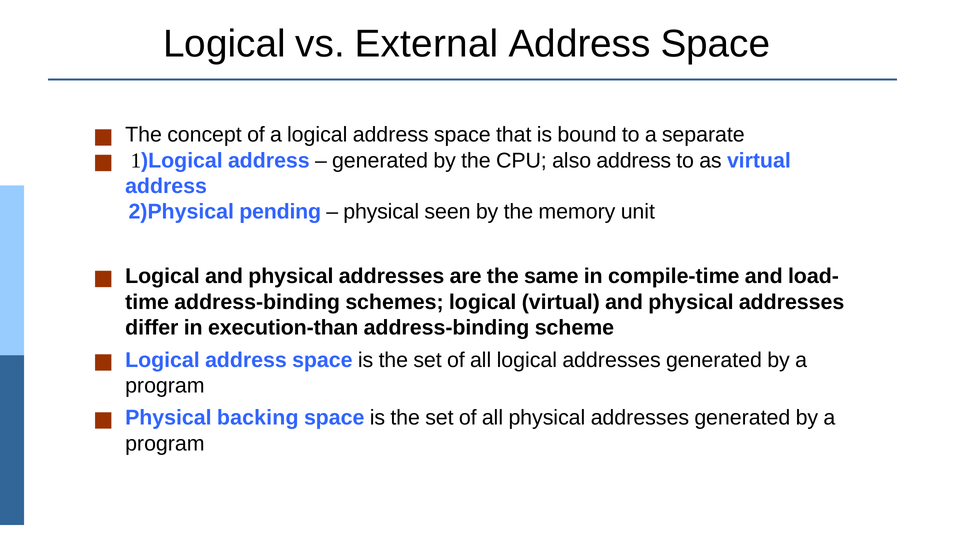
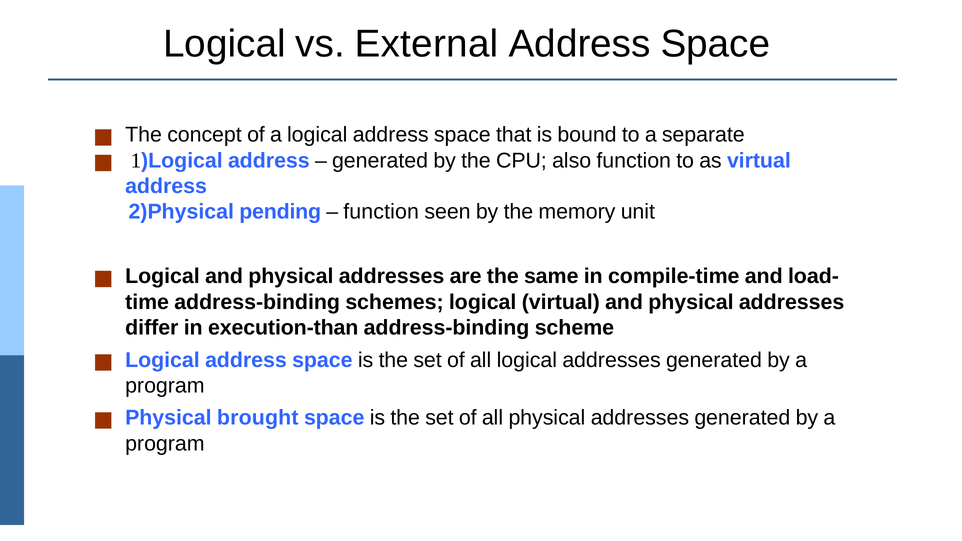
also address: address -> function (634, 161)
physical: physical -> function (381, 212)
backing: backing -> brought (258, 418)
